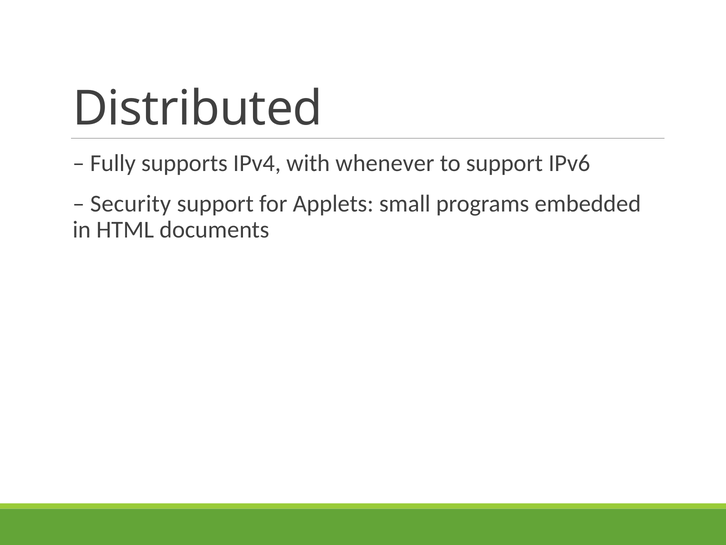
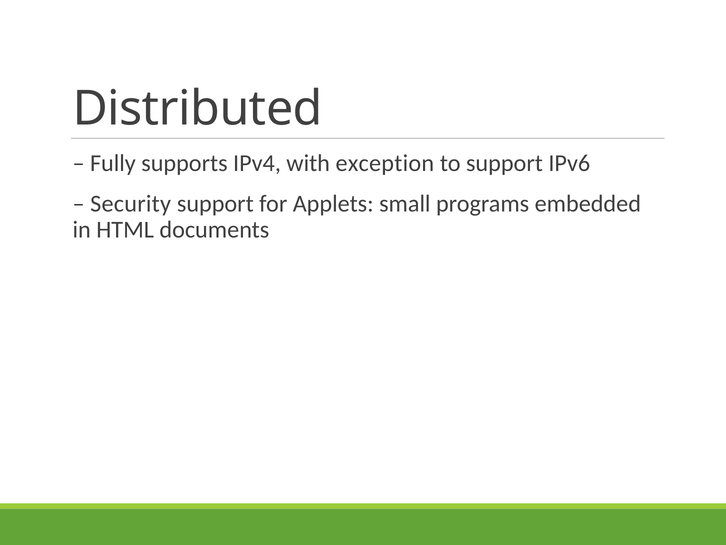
whenever: whenever -> exception (385, 163)
